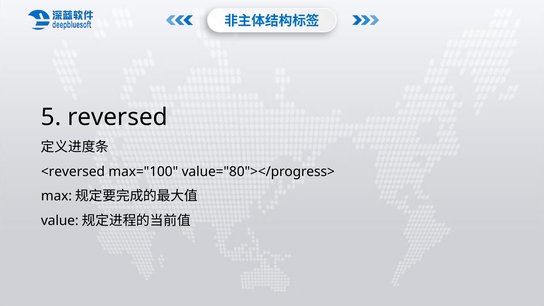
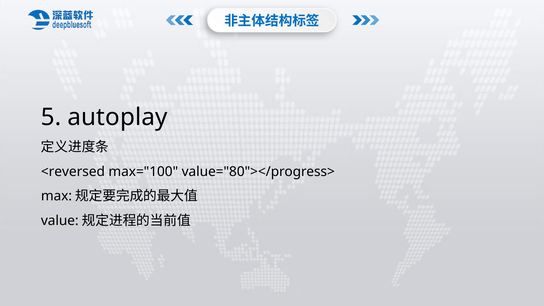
reversed: reversed -> autoplay (117, 117)
